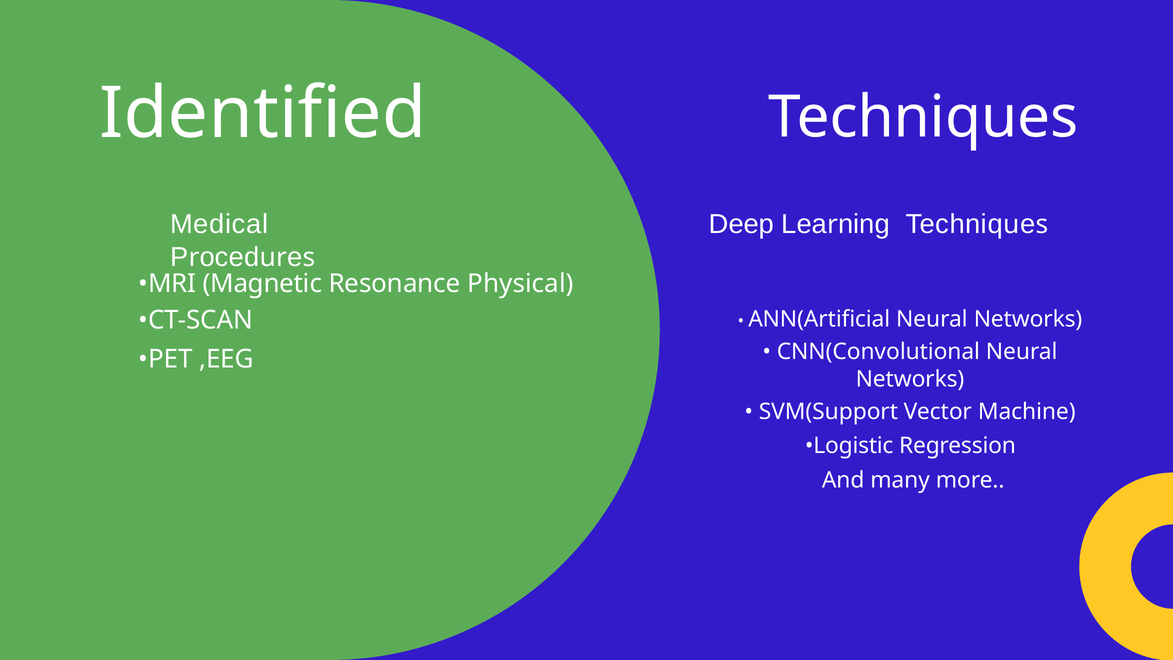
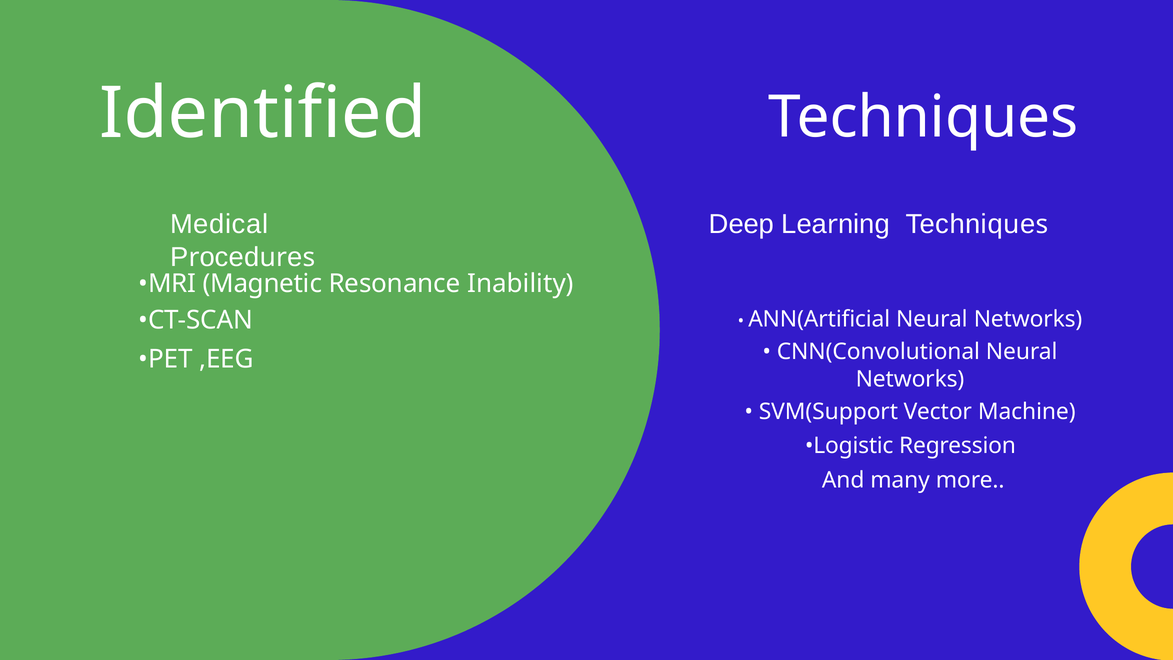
Physical: Physical -> Inability (520, 284)
